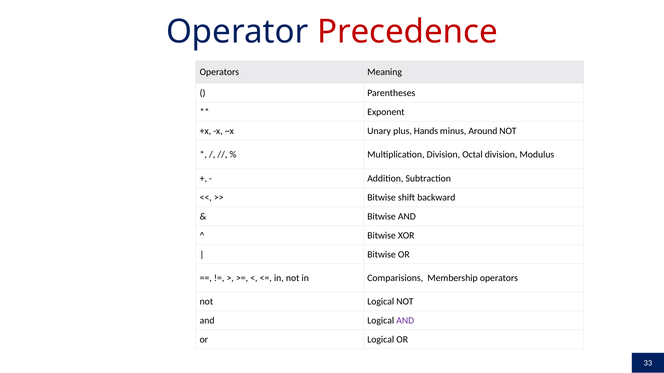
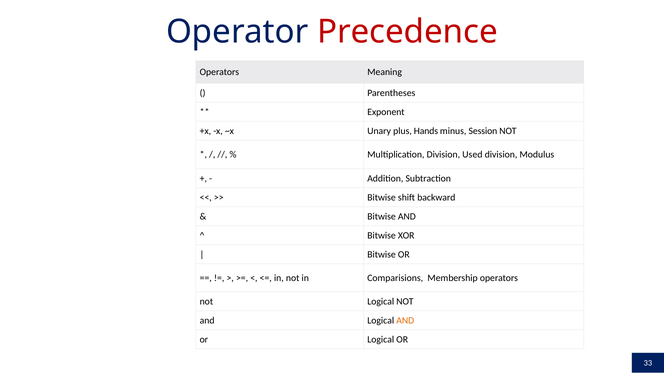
Around: Around -> Session (483, 131)
Octal: Octal -> Used (472, 155)
AND colour: purple -> orange (405, 321)
